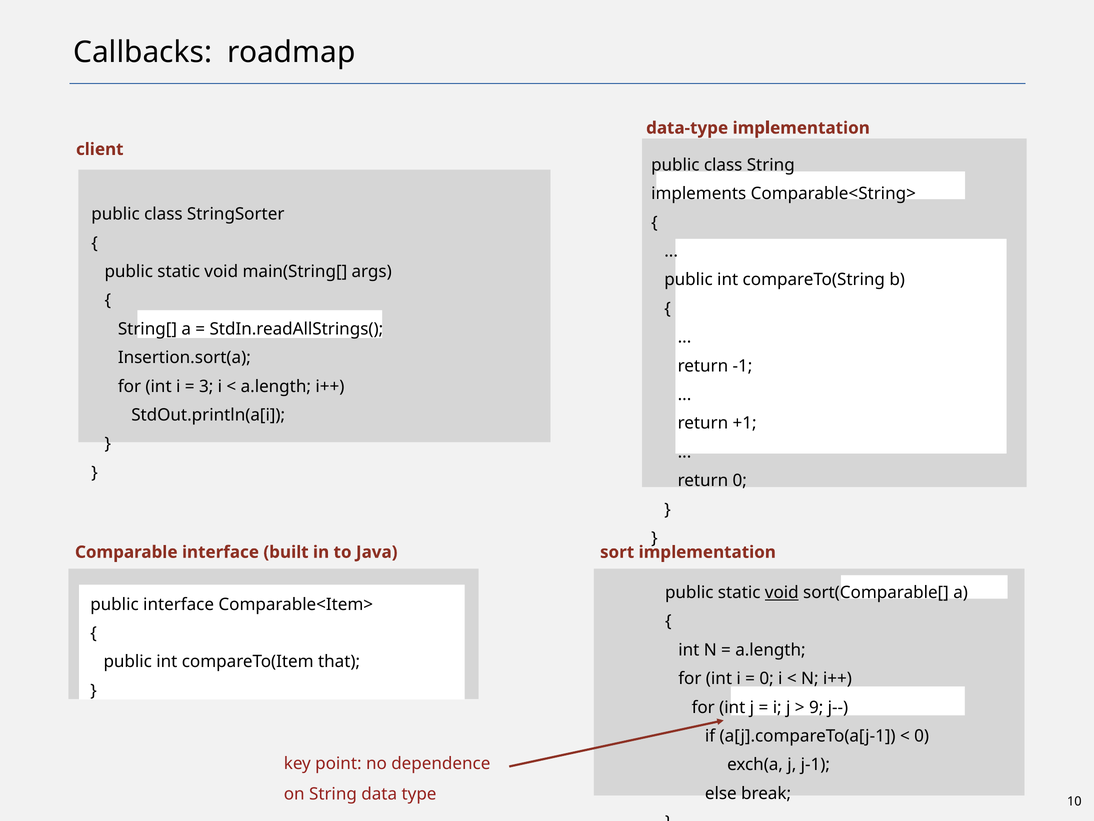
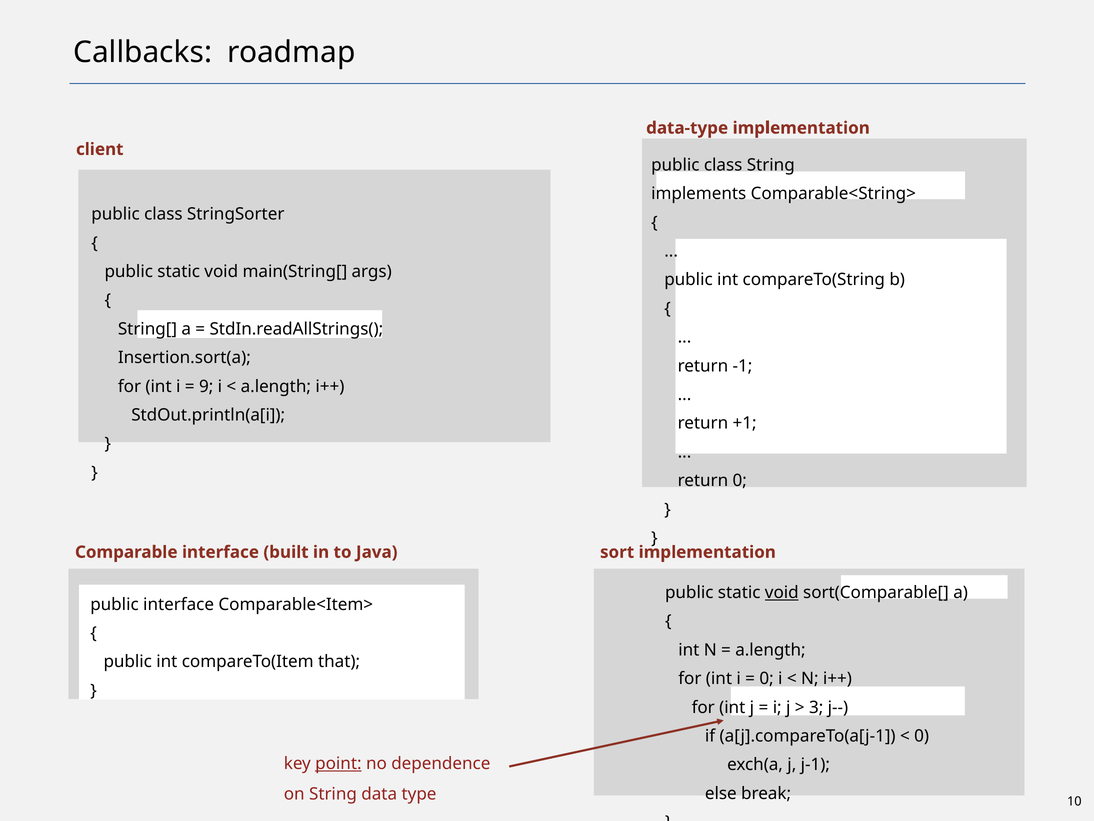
3: 3 -> 9 (206, 386)
9: 9 -> 3 (816, 707)
point underline: none -> present (338, 763)
